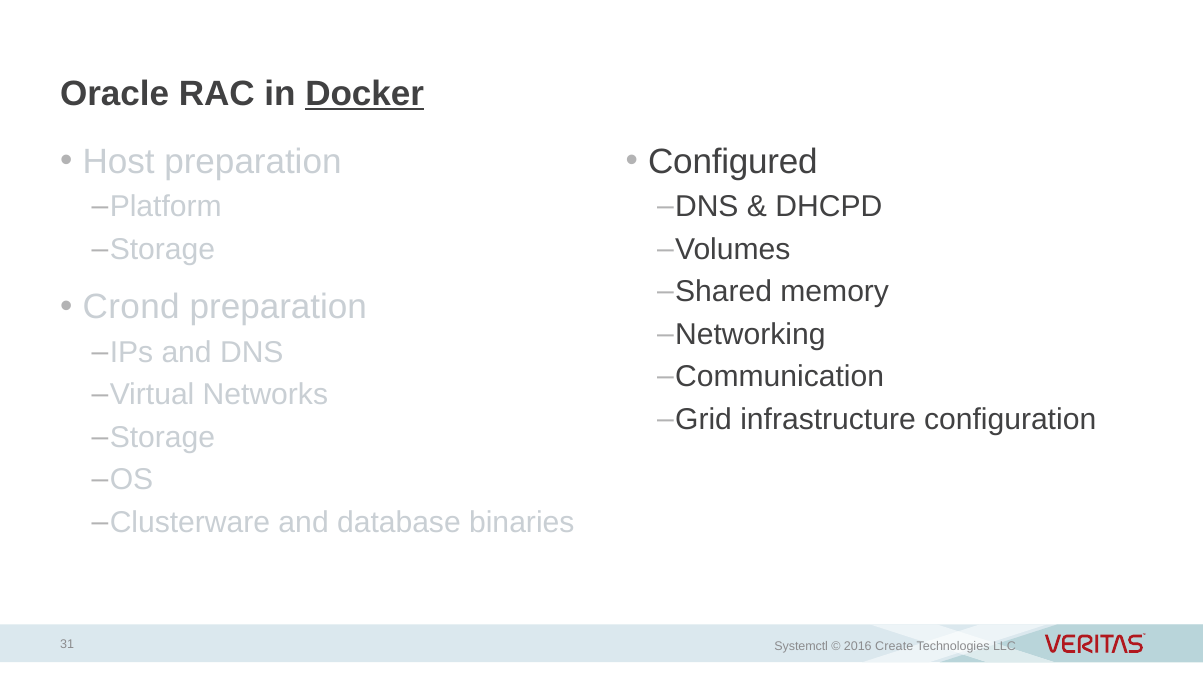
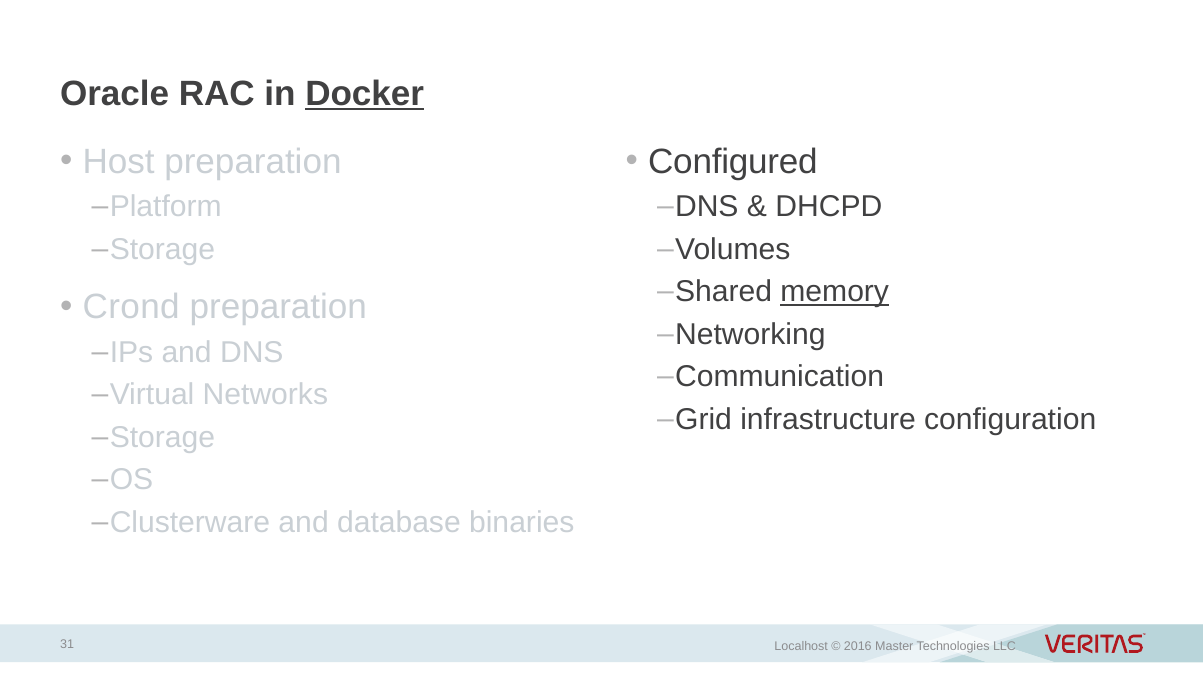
memory underline: none -> present (835, 292)
Systemctl: Systemctl -> Localhost (801, 646)
Create: Create -> Master (894, 646)
